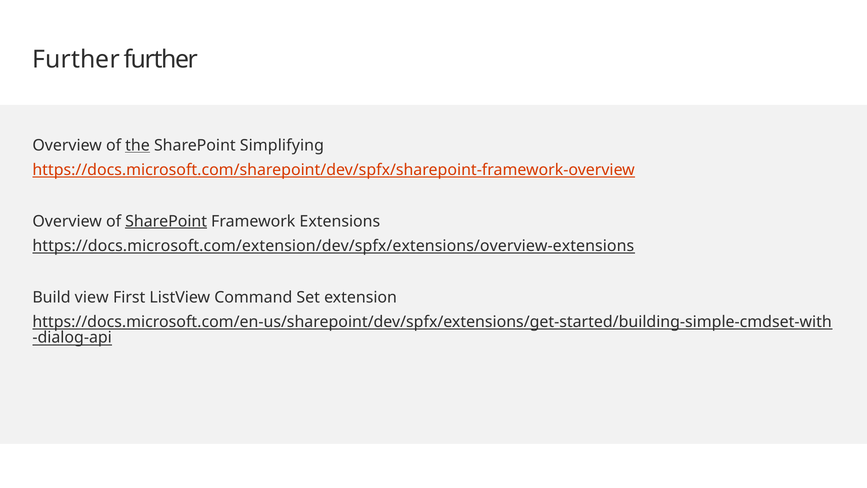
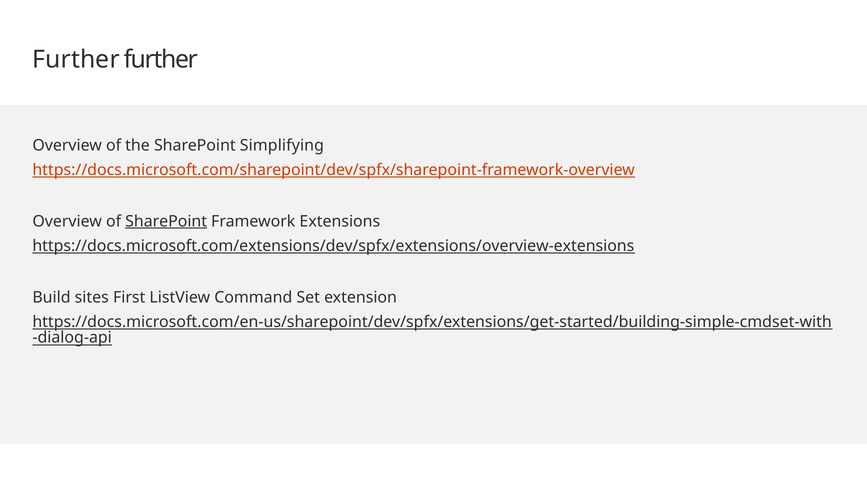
the underline: present -> none (138, 145)
https://docs.microsoft.com/extension/dev/spfx/extensions/overview-extensions: https://docs.microsoft.com/extension/dev/spfx/extensions/overview-extensions -> https://docs.microsoft.com/extensions/dev/spfx/extensions/overview-extensions (333, 246)
view: view -> sites (92, 297)
